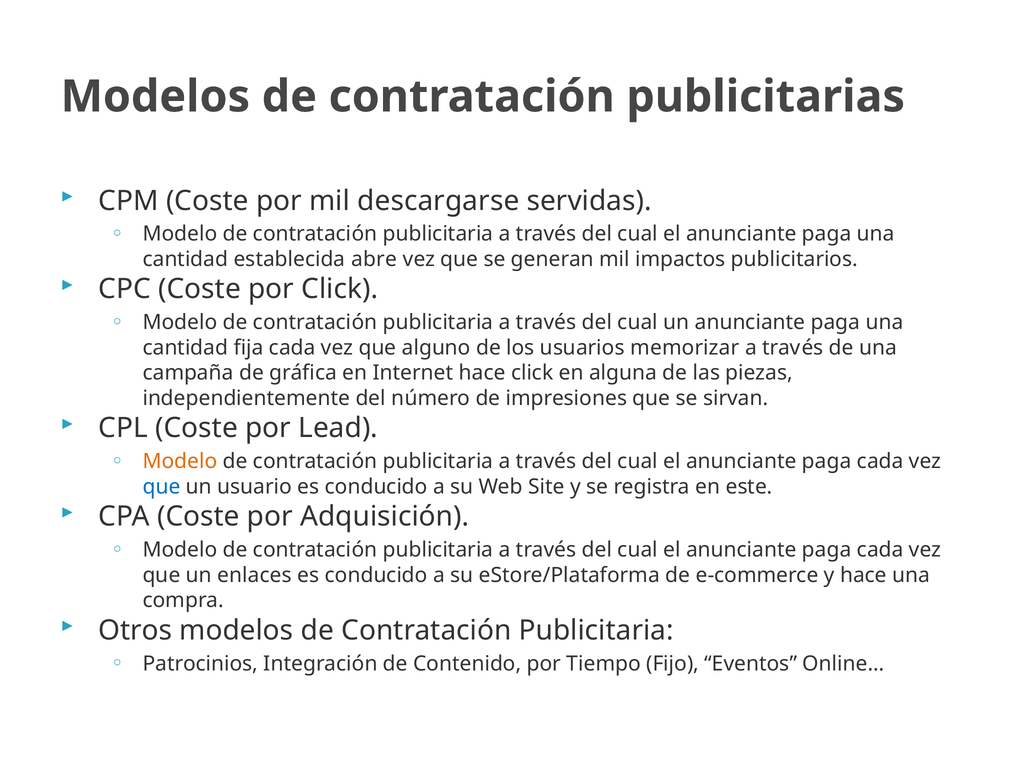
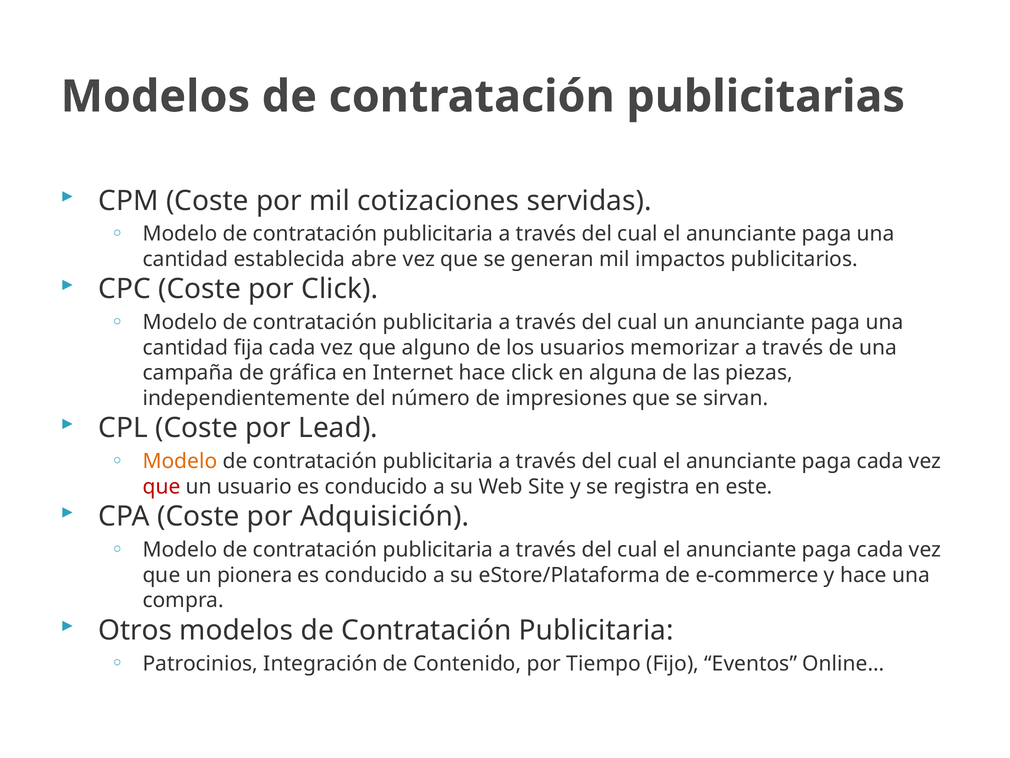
descargarse: descargarse -> cotizaciones (438, 201)
que colour: blue -> red (162, 486)
enlaces: enlaces -> pionera (255, 575)
